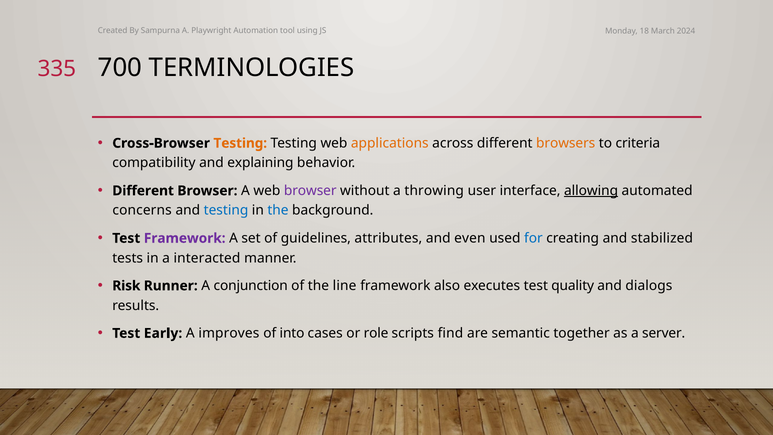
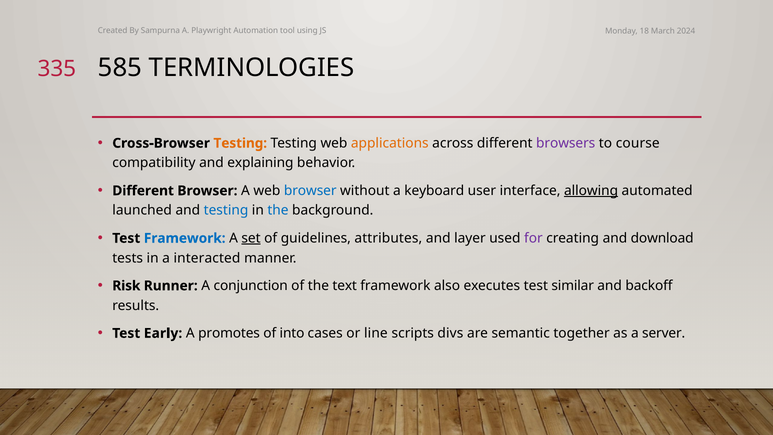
700: 700 -> 585 (120, 68)
browsers colour: orange -> purple (566, 143)
criteria: criteria -> course (638, 143)
browser colour: purple -> blue (310, 191)
throwing: throwing -> keyboard (434, 191)
concerns: concerns -> launched (142, 210)
Framework colour: purple -> blue (185, 238)
set underline: none -> present (251, 238)
even: even -> layer (470, 238)
for colour: blue -> purple (533, 238)
stabilized: stabilized -> download (662, 238)
line: line -> text (345, 286)
quality: quality -> similar (573, 286)
dialogs: dialogs -> backoff (649, 286)
improves: improves -> promotes (229, 333)
role: role -> line (376, 333)
find: find -> divs (450, 333)
